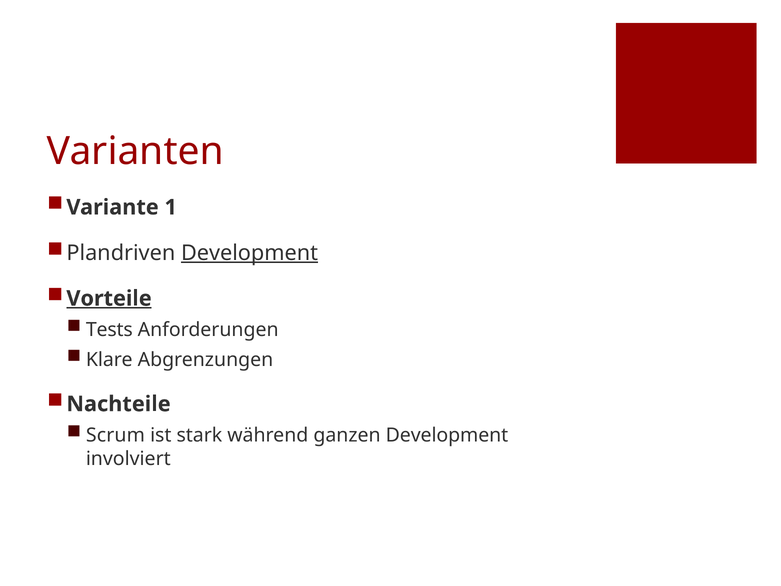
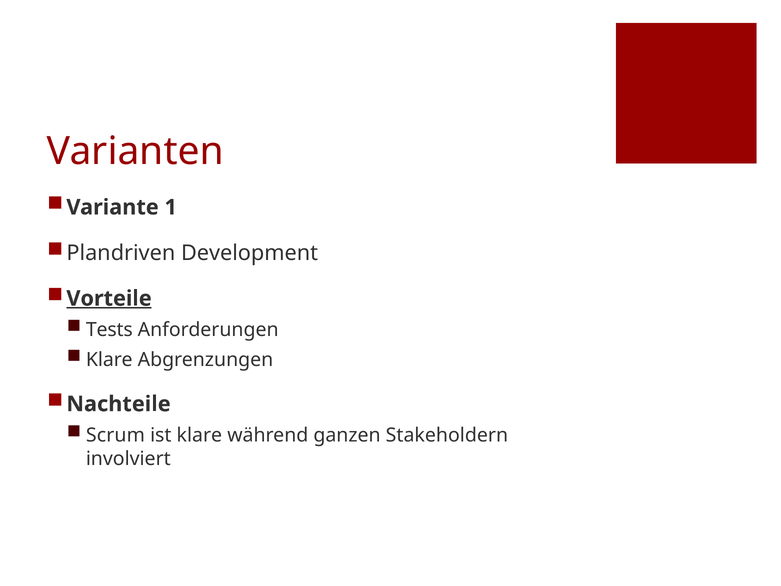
Development underline: present -> none (250, 253)
ist stark: stark -> klare (199, 435)
ganzen Development: Development -> Stakeholdern (447, 435)
